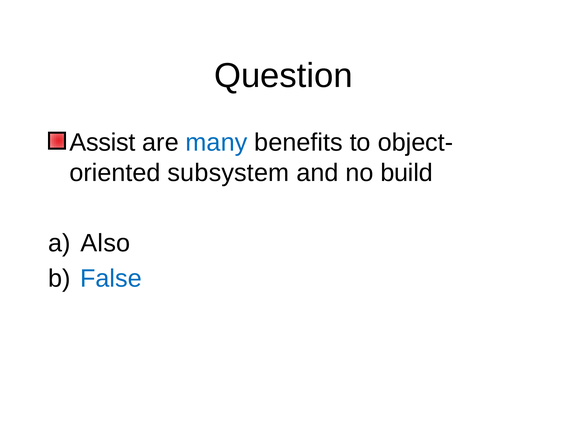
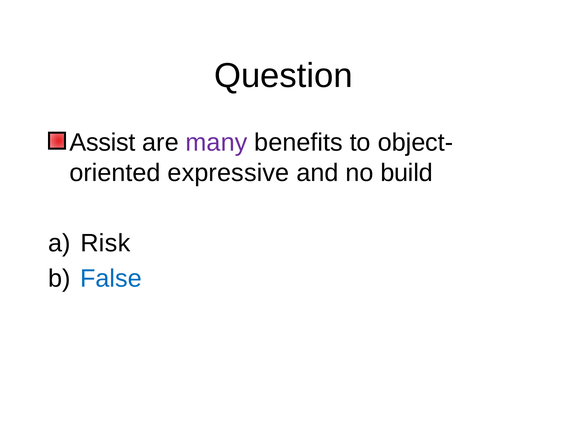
many colour: blue -> purple (216, 143)
subsystem: subsystem -> expressive (228, 173)
Also: Also -> Risk (105, 243)
